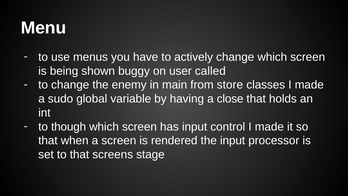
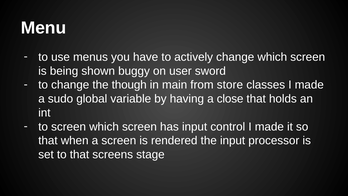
called: called -> sword (210, 71)
enemy: enemy -> though (129, 85)
to though: though -> screen (69, 127)
